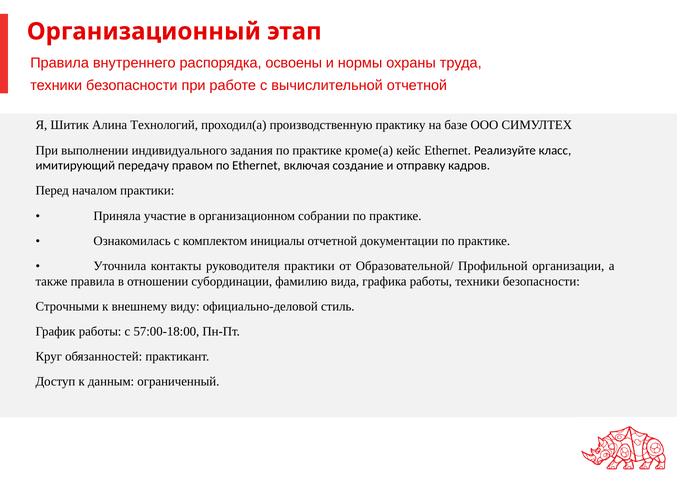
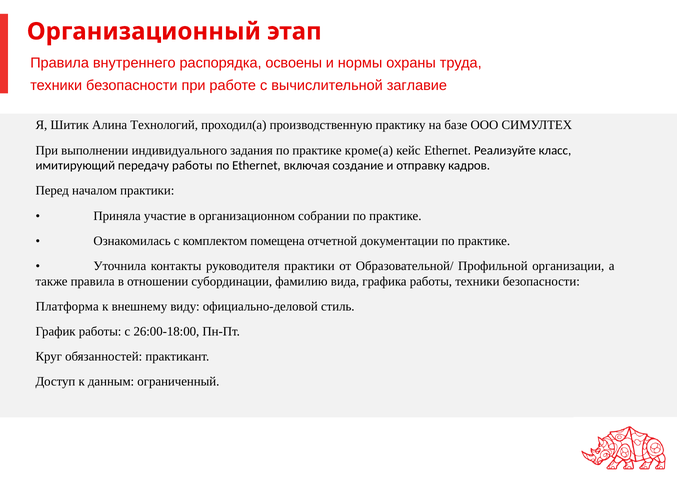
вычислительной отчетной: отчетной -> заглавие (417, 85)
передачу правом: правом -> работы (192, 166)
инициалы: инициалы -> помещена (277, 241)
Строчными: Строчными -> Платформа (67, 306)
57:00-18:00: 57:00-18:00 -> 26:00-18:00 (166, 331)
